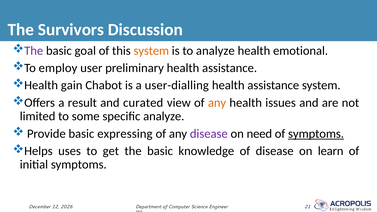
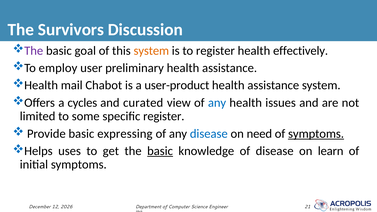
to analyze: analyze -> register (215, 51)
emotional: emotional -> effectively (301, 51)
gain: gain -> mail (72, 85)
user-dialling: user-dialling -> user-product (177, 85)
result: result -> cycles (82, 103)
any colour: orange -> blue (217, 103)
specific analyze: analyze -> register (164, 116)
disease colour: purple -> blue (209, 134)
basic underline: none -> present (160, 151)
